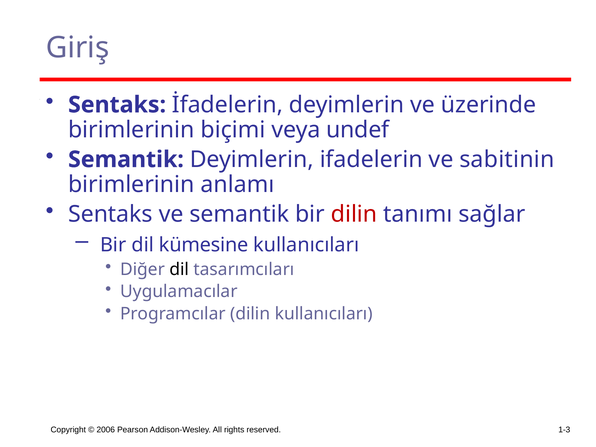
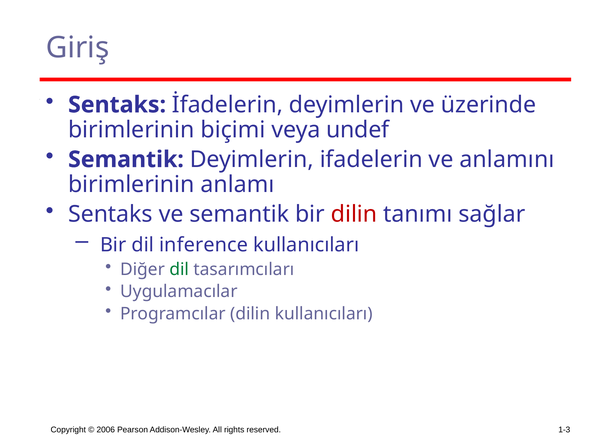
sabitinin: sabitinin -> anlamını (507, 159)
kümesine: kümesine -> inference (204, 245)
dil colour: black -> green (179, 269)
